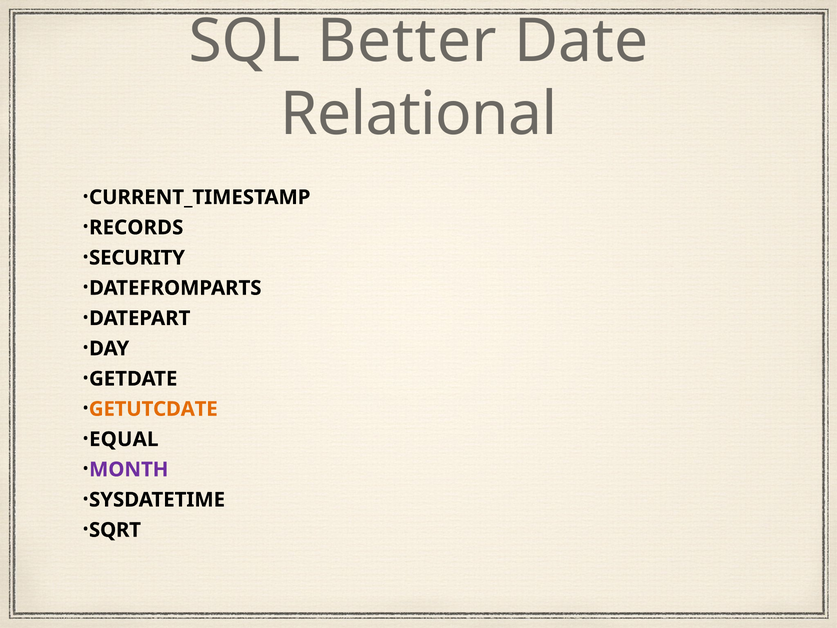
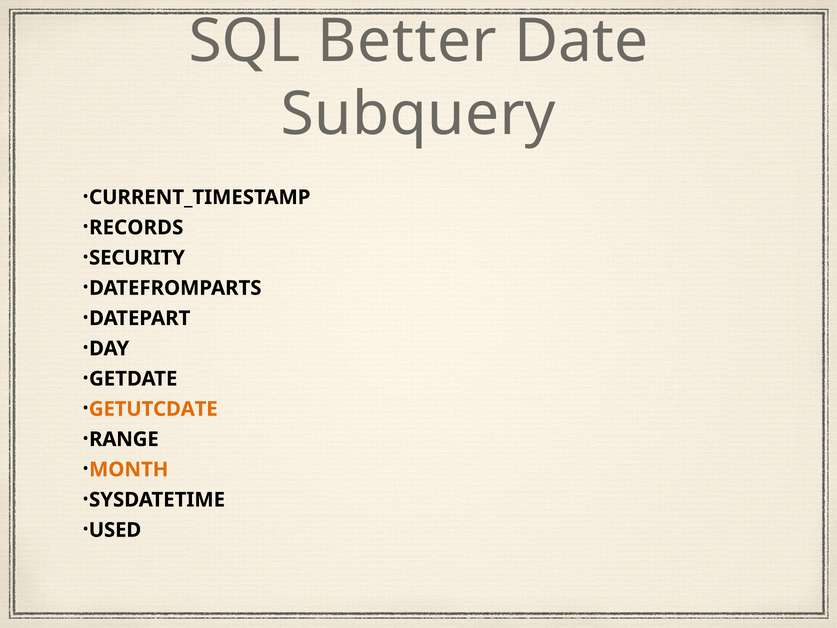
Relational: Relational -> Subquery (418, 114)
EQUAL: EQUAL -> RANGE (124, 439)
MONTH colour: purple -> orange (129, 469)
SQRT: SQRT -> USED (115, 530)
